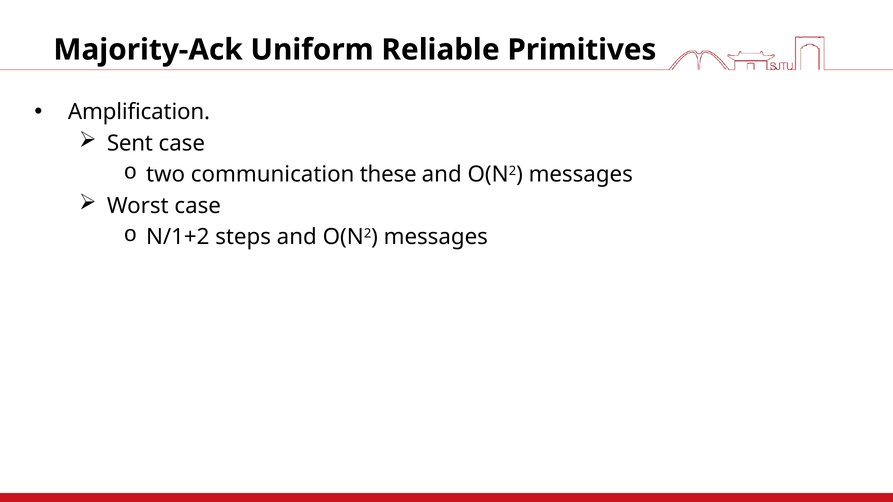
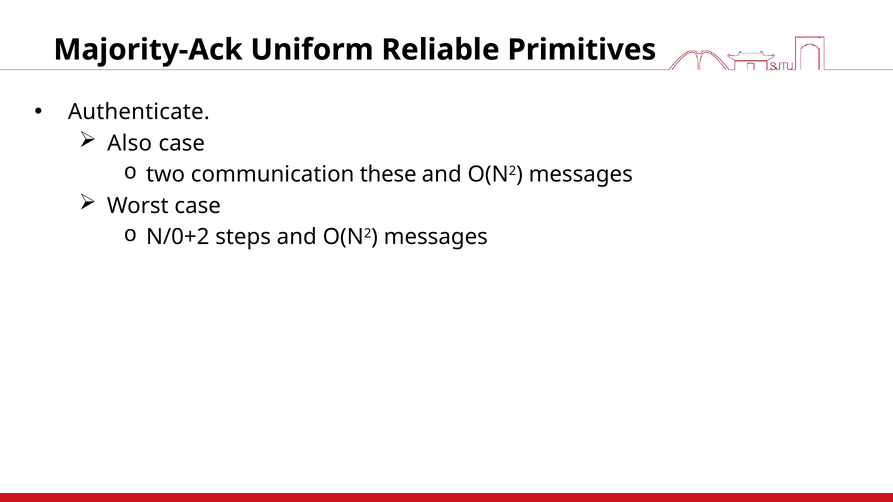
Amplification: Amplification -> Authenticate (139, 112)
Sent: Sent -> Also (130, 143)
N/1+2: N/1+2 -> N/0+2 (178, 237)
